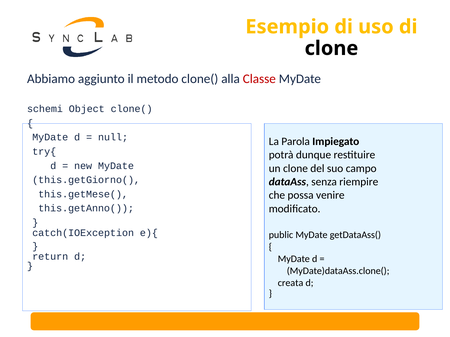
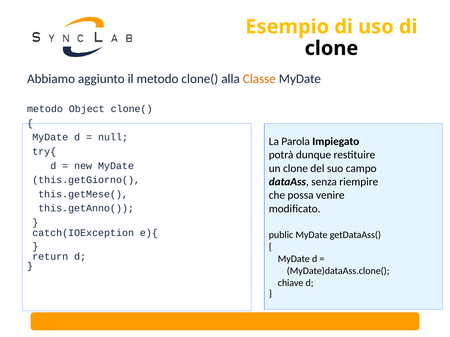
Classe colour: red -> orange (259, 79)
schemi: schemi -> metodo (45, 109)
creata: creata -> chiave (291, 283)
